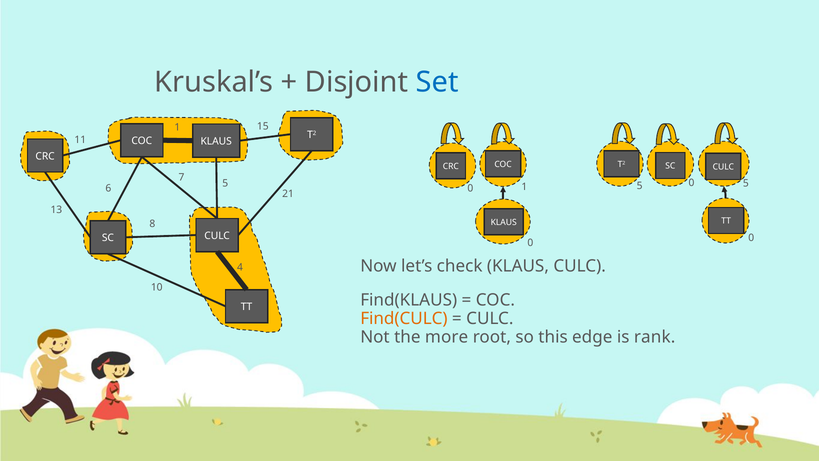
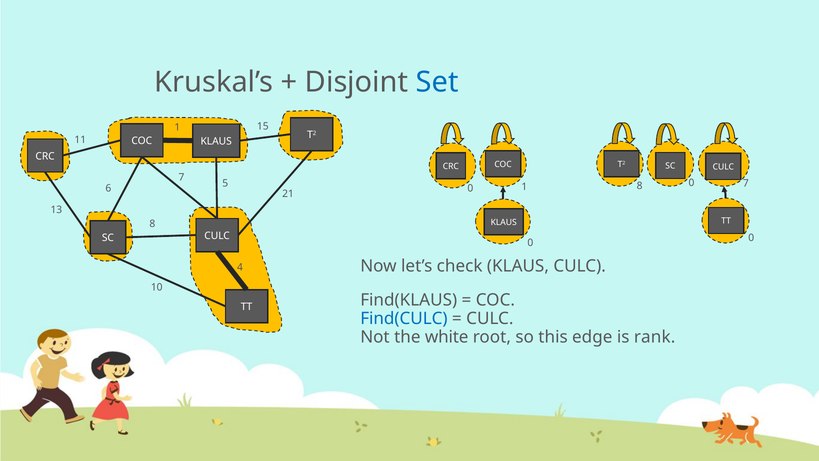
5: 5 -> 7 (746, 183)
5: 5 -> 8 (640, 186)
Find(CULC colour: orange -> blue (404, 318)
more: more -> white (447, 337)
